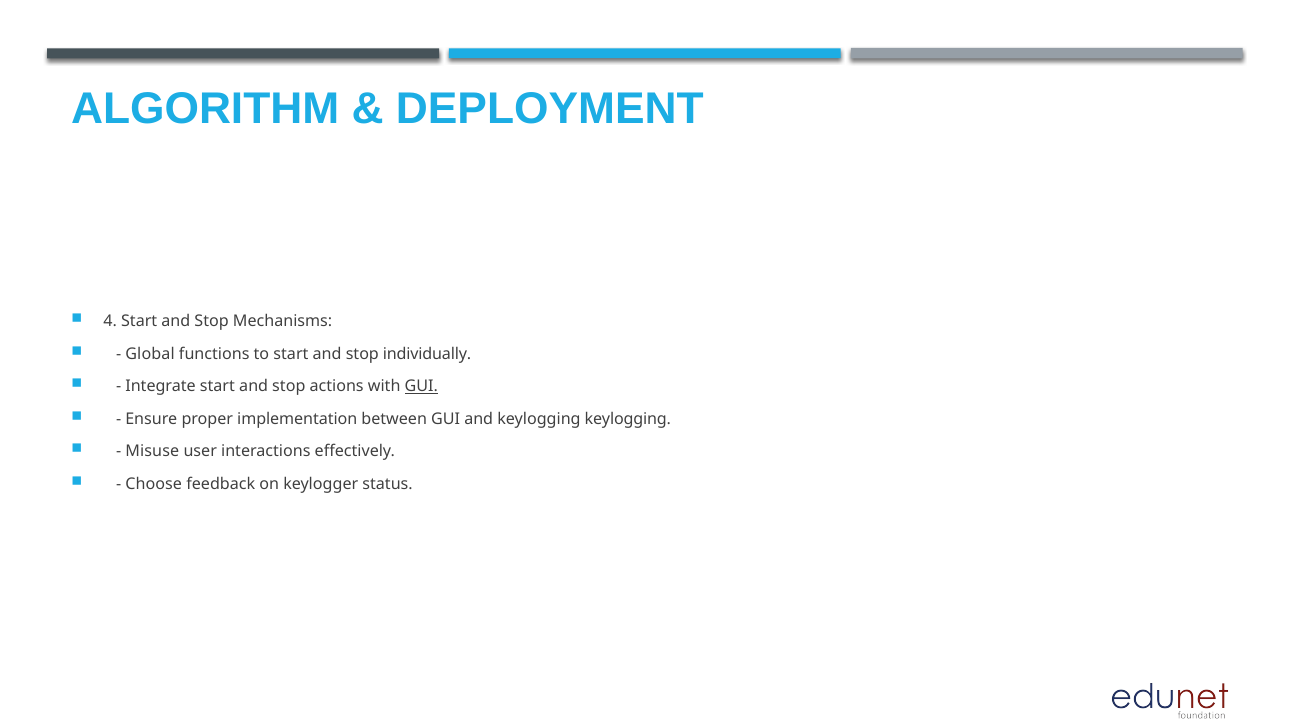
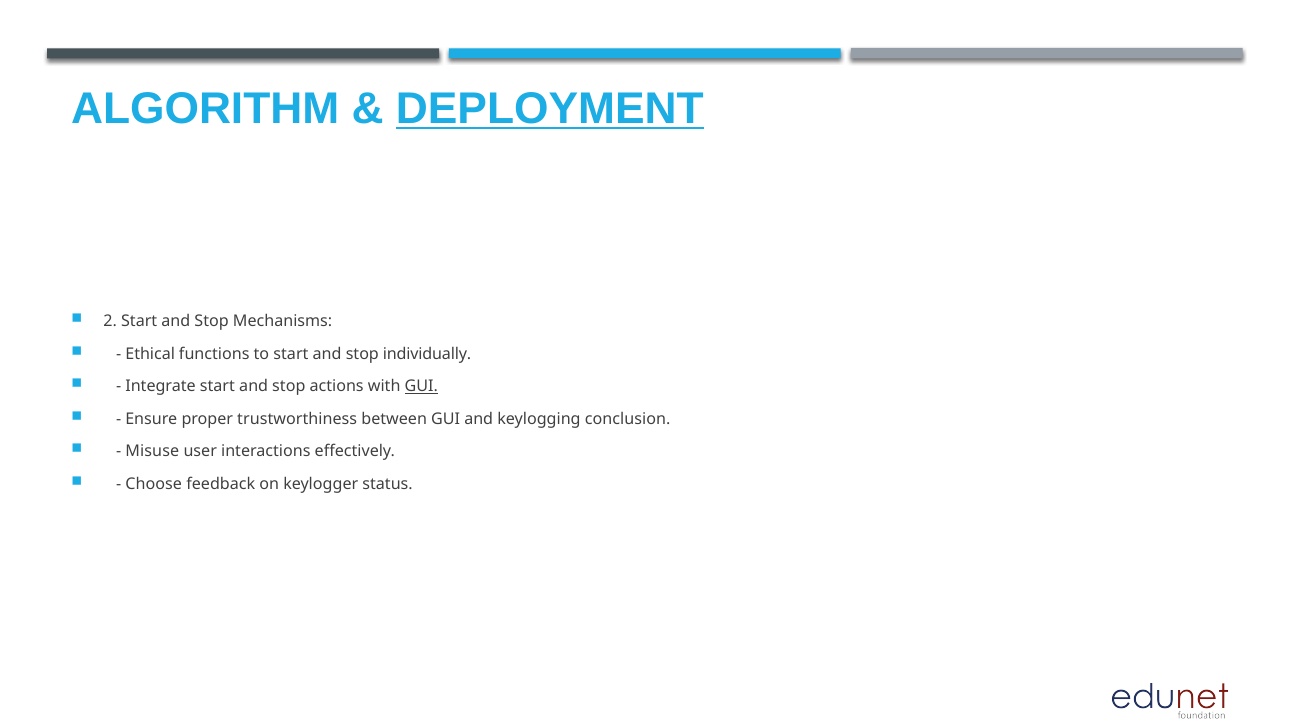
DEPLOYMENT underline: none -> present (550, 109)
4: 4 -> 2 (110, 321)
Global: Global -> Ethical (150, 354)
implementation: implementation -> trustworthiness (297, 419)
keylogging keylogging: keylogging -> conclusion (628, 419)
